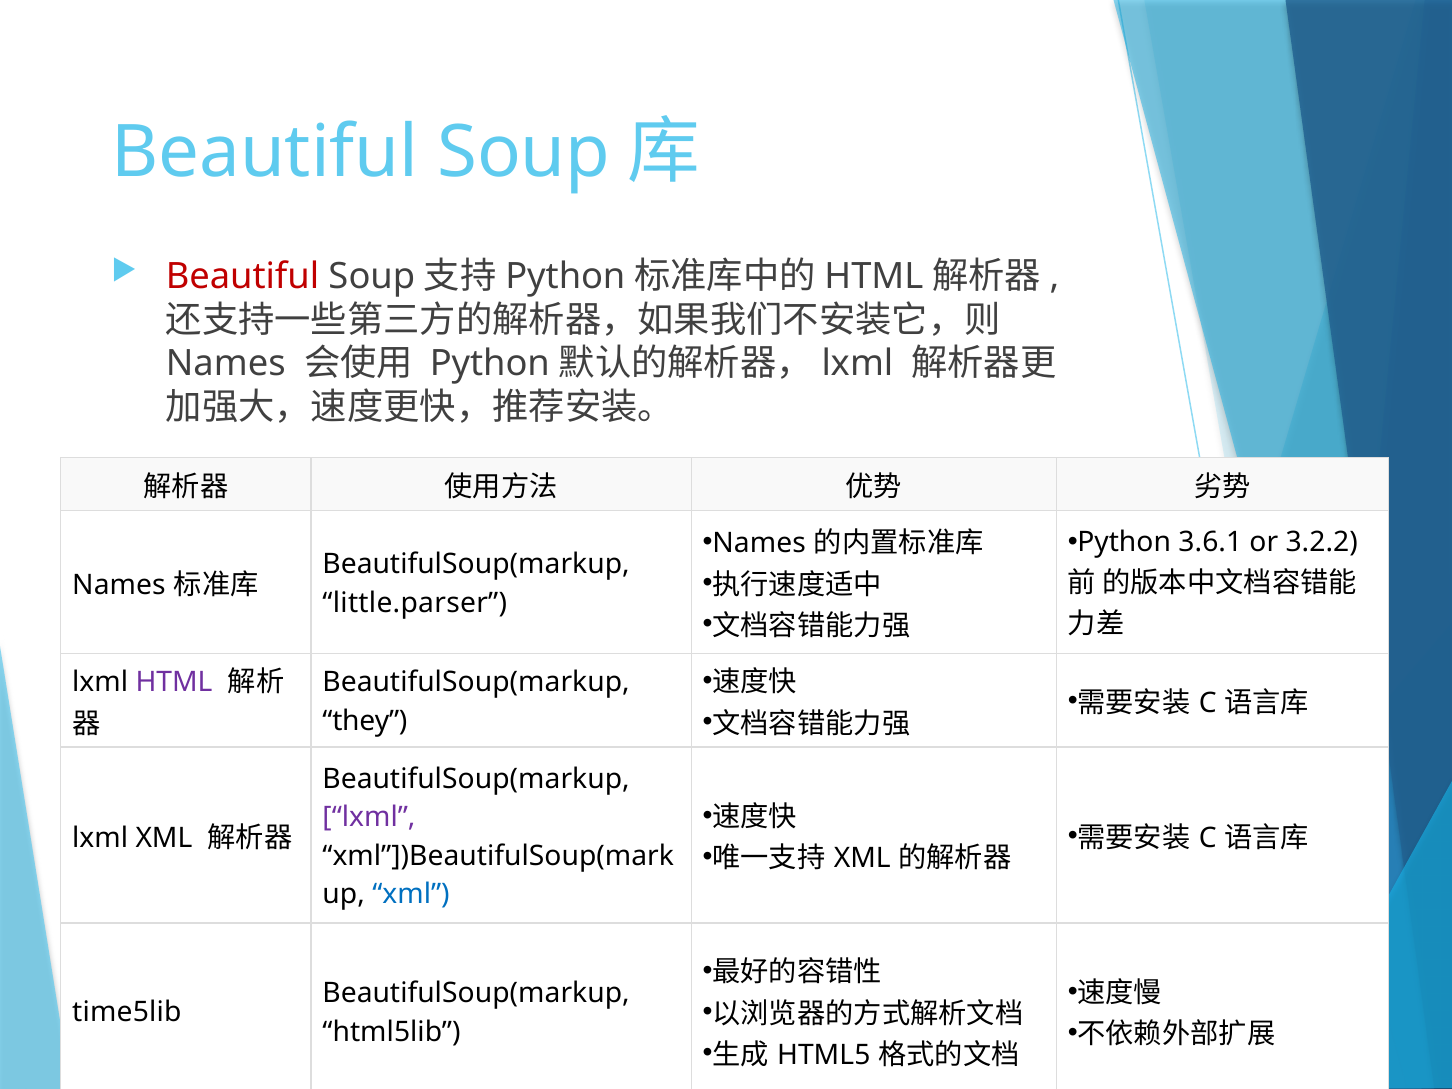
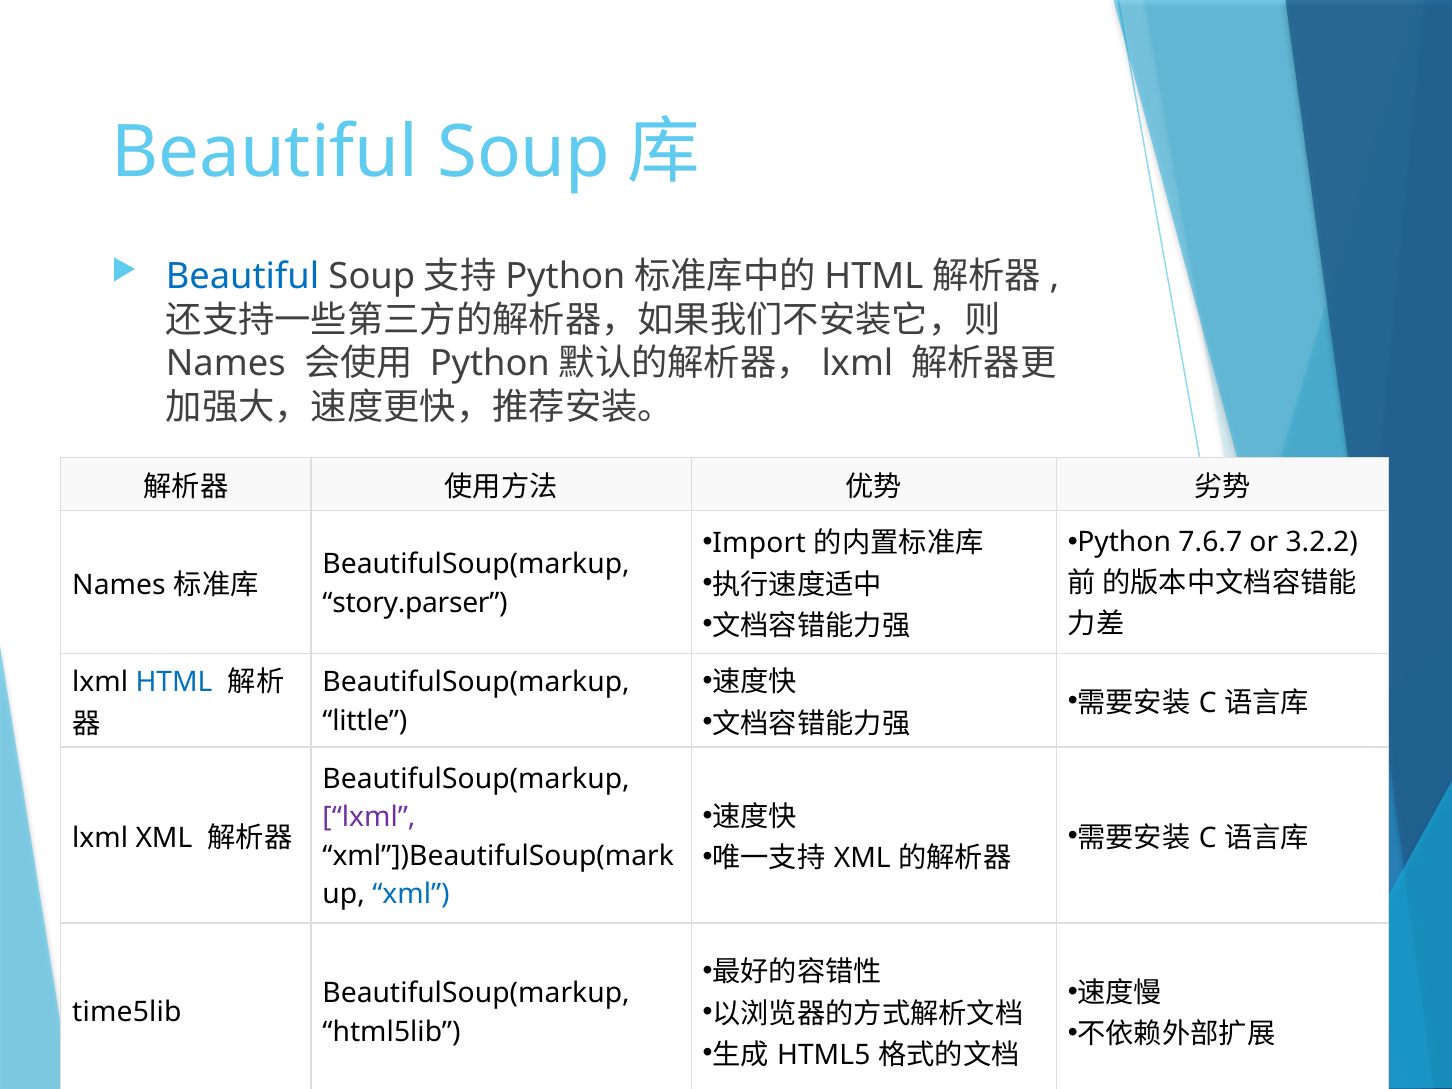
Beautiful colour: red -> blue (242, 276)
Names: Names -> Import (759, 544)
3.6.1: 3.6.1 -> 7.6.7 (1210, 542)
little.parser: little.parser -> story.parser (415, 603)
HTML colour: purple -> blue (174, 683)
they: they -> little (365, 721)
